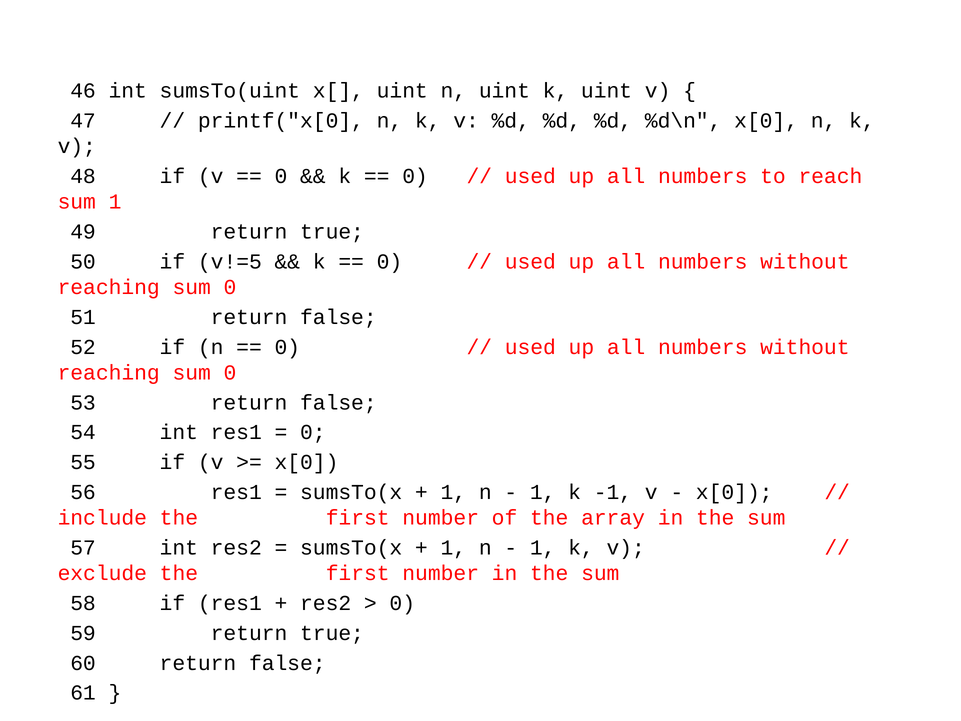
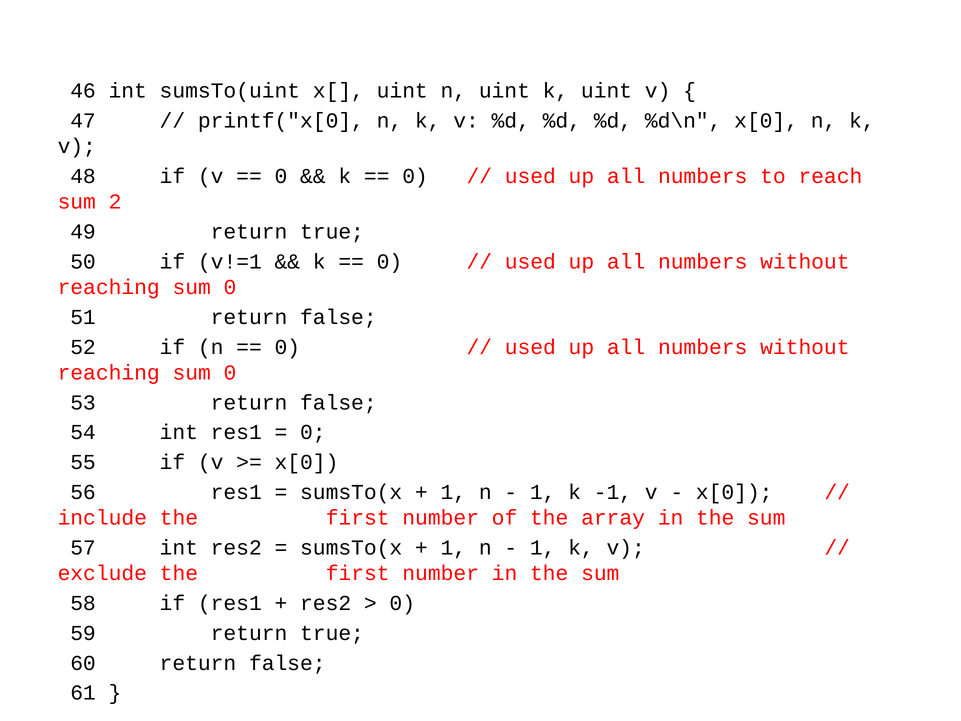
sum 1: 1 -> 2 (115, 202)
v!=5: v!=5 -> v!=1 (230, 261)
